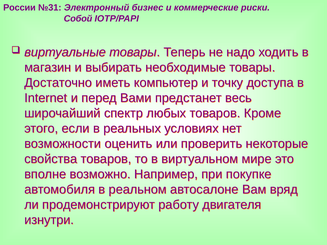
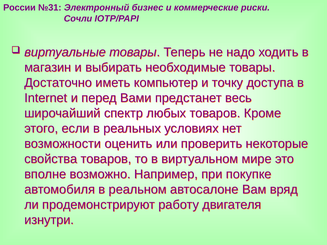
Собой: Собой -> Сочли (78, 19)
